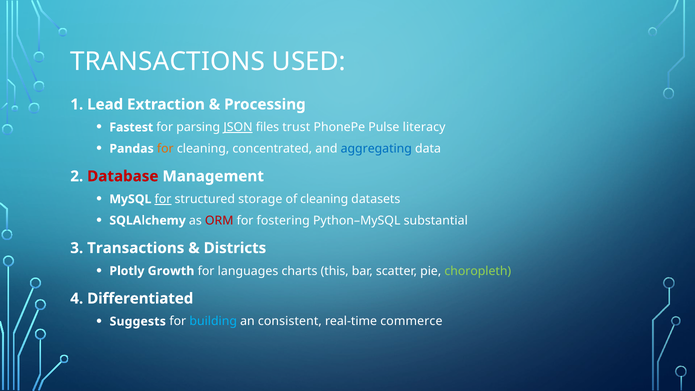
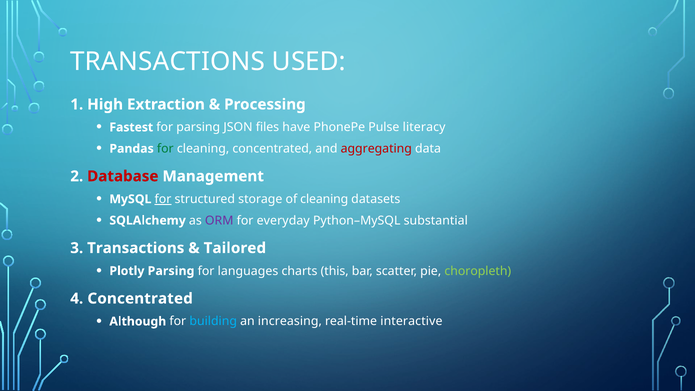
Lead: Lead -> High (105, 104)
JSON underline: present -> none (238, 127)
trust: trust -> have (296, 127)
for colour: orange -> green (165, 149)
aggregating colour: blue -> red (376, 149)
ORM colour: red -> purple (219, 220)
fostering: fostering -> everyday (283, 220)
Districts: Districts -> Tailored (235, 248)
Plotly Growth: Growth -> Parsing (171, 271)
4 Differentiated: Differentiated -> Concentrated (140, 298)
Suggests: Suggests -> Although (138, 321)
consistent: consistent -> increasing (290, 321)
commerce: commerce -> interactive (411, 321)
